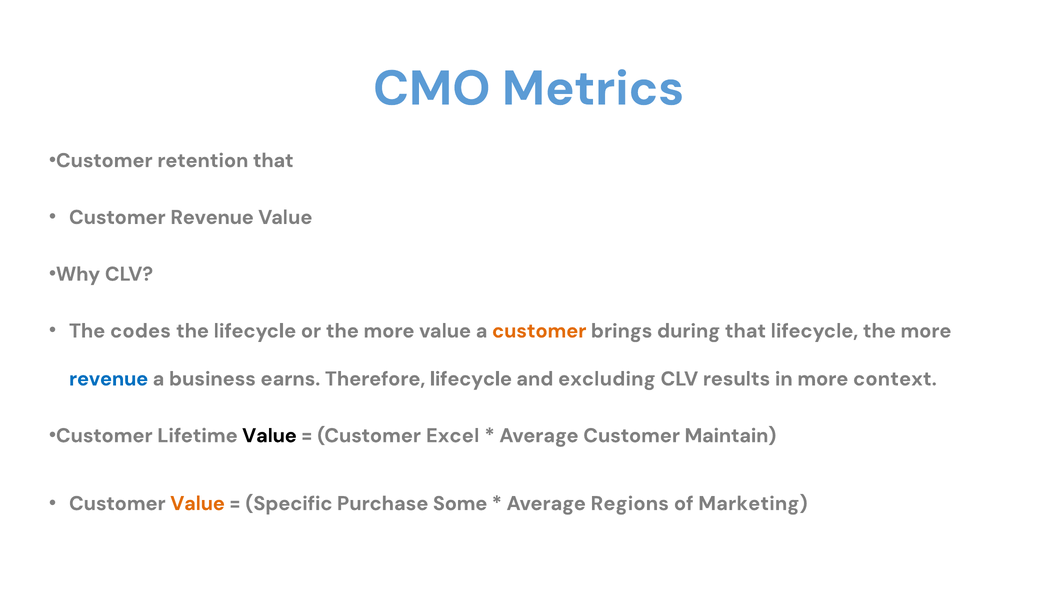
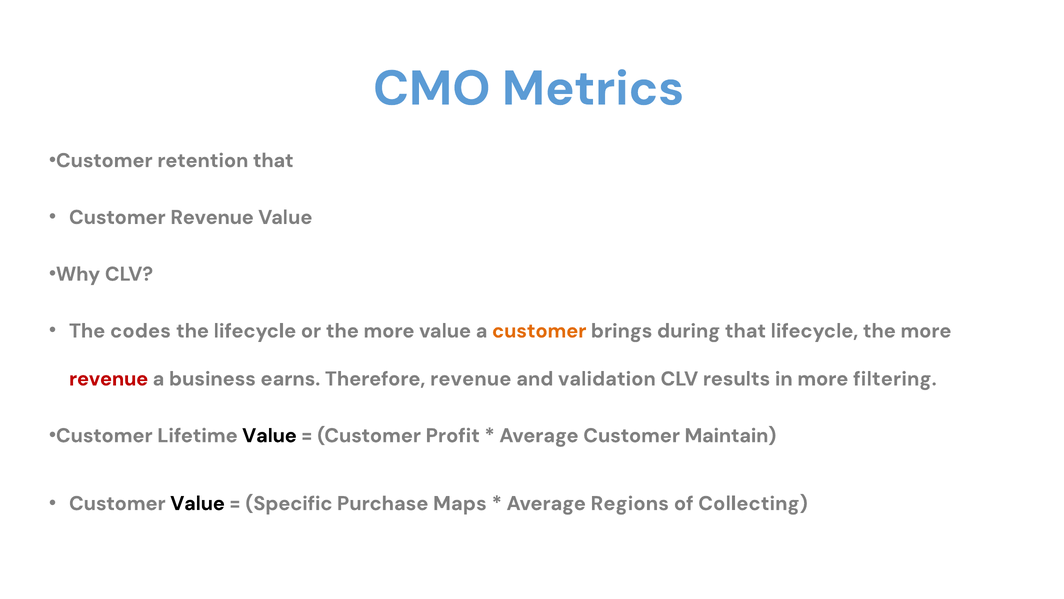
revenue colour: blue -> red (109, 378)
Therefore lifecycle: lifecycle -> revenue (471, 378)
excluding: excluding -> validation (607, 378)
context: context -> filtering (895, 378)
Excel: Excel -> Profit (453, 435)
Value colour: orange -> black (198, 503)
Some: Some -> Maps (460, 503)
Marketing: Marketing -> Collecting (753, 503)
